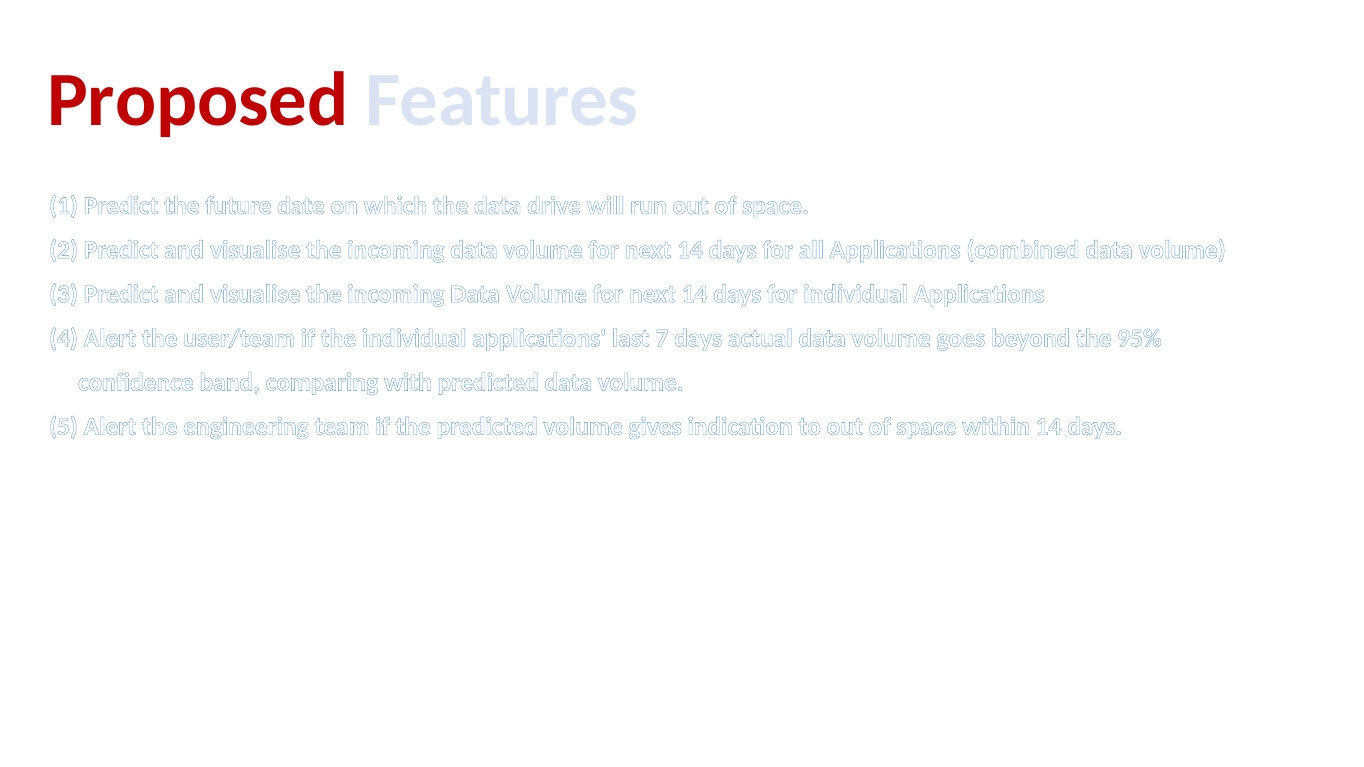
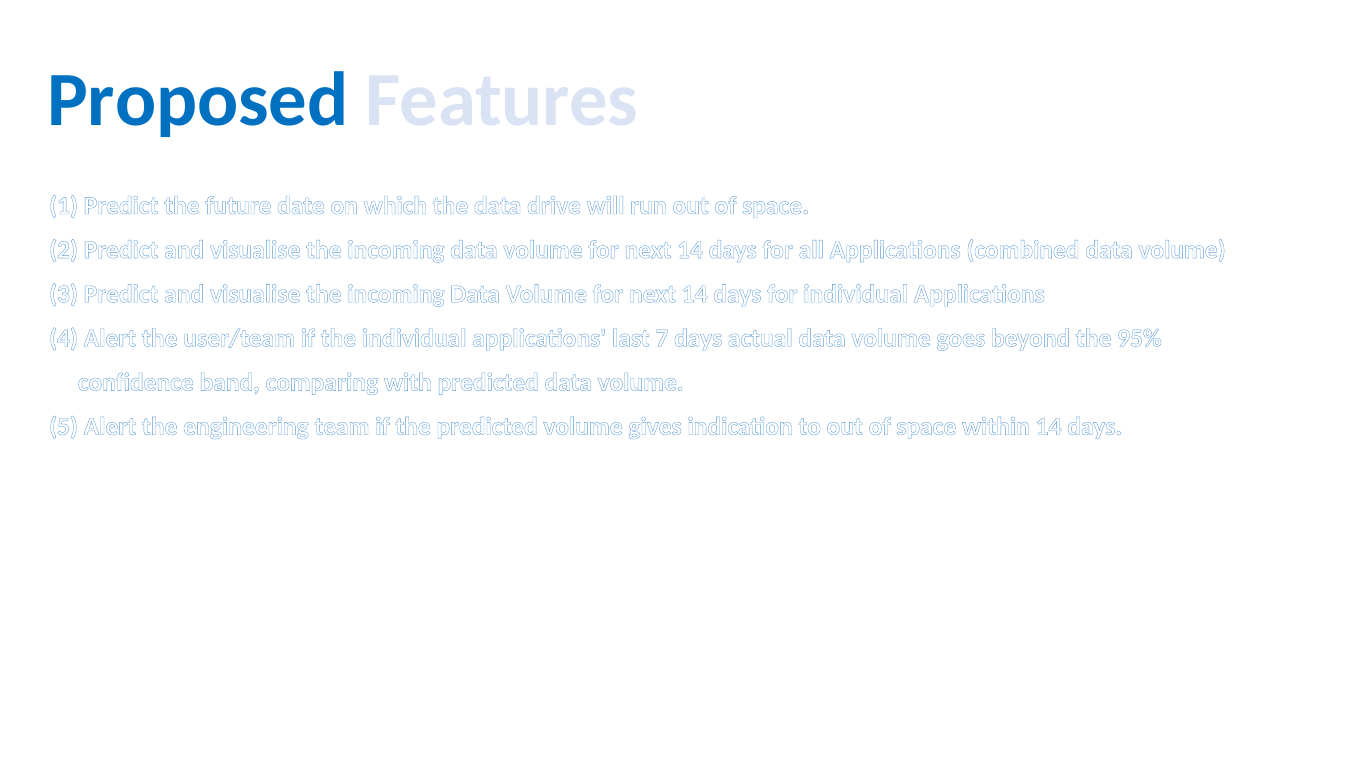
Proposed colour: red -> blue (198, 100)
